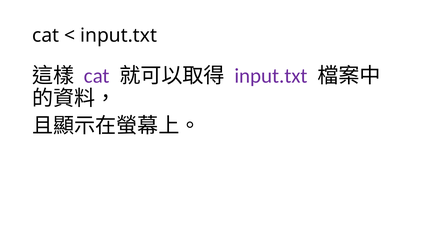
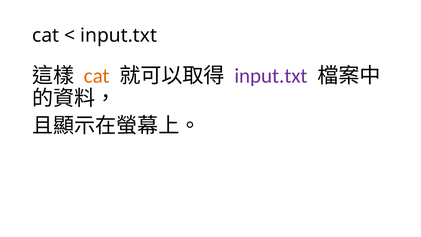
cat colour: purple -> orange (97, 76)
